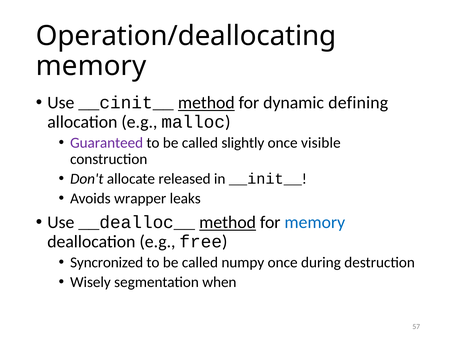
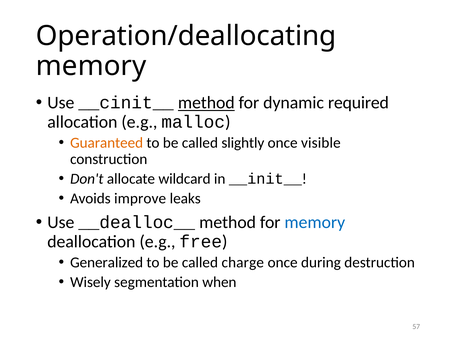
defining: defining -> required (358, 103)
Guaranteed colour: purple -> orange (107, 143)
released: released -> wildcard (185, 179)
wrapper: wrapper -> improve (140, 198)
method underline: present -> none (228, 222)
Syncronized: Syncronized -> Generalized (107, 263)
numpy: numpy -> charge (243, 263)
